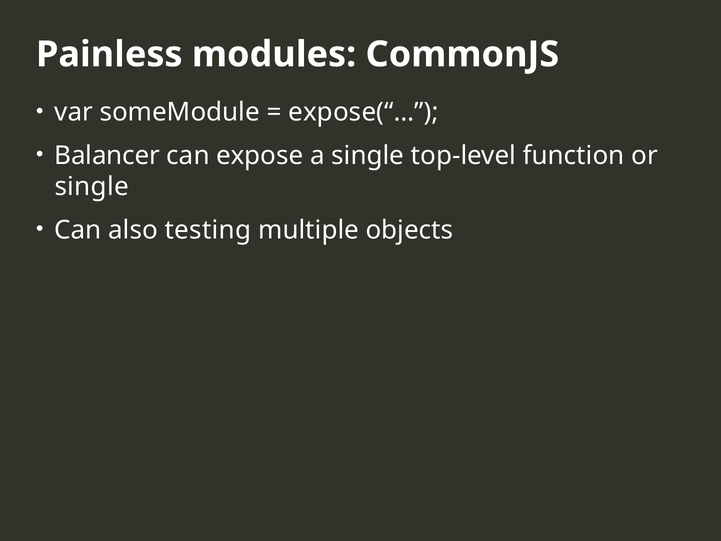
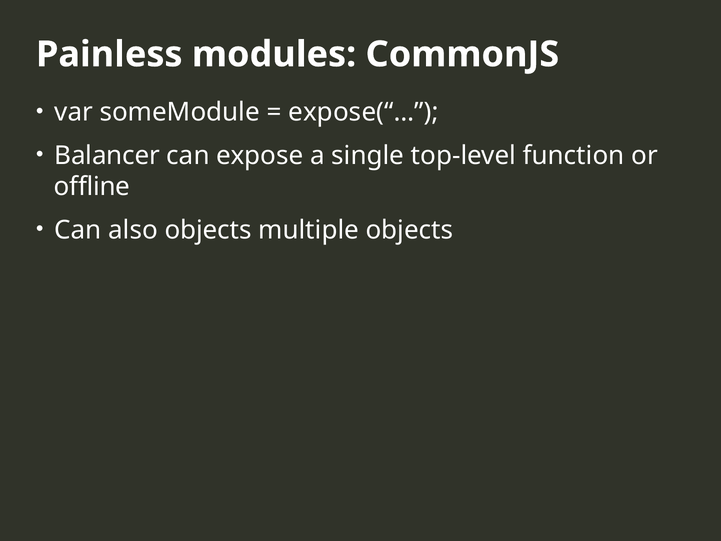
single: single -> offline (92, 187)
also testing: testing -> objects (208, 230)
